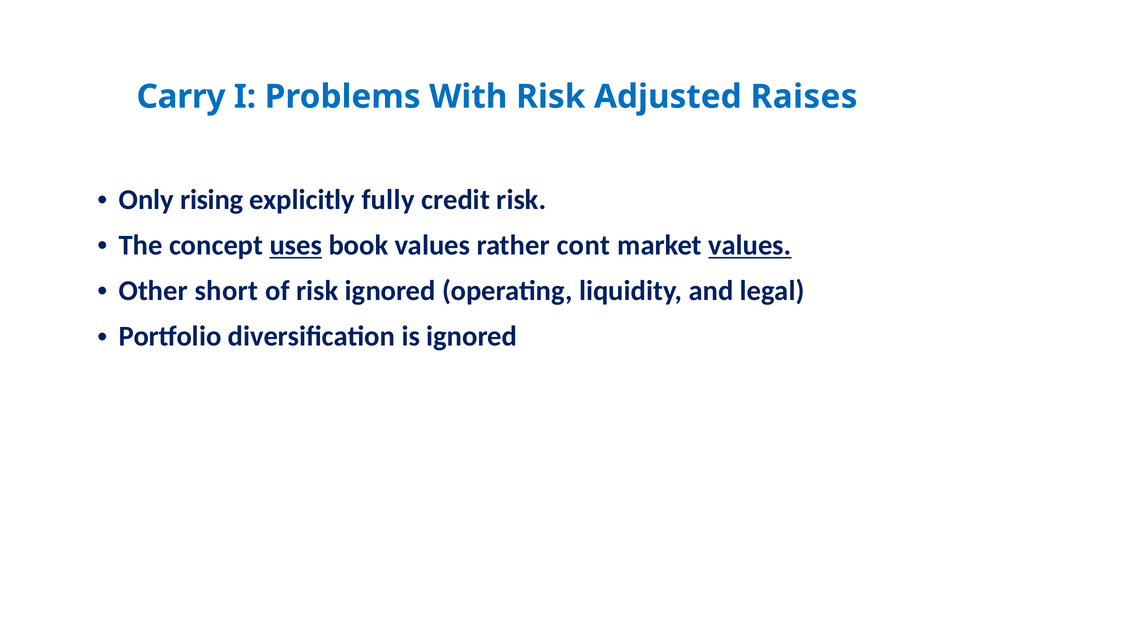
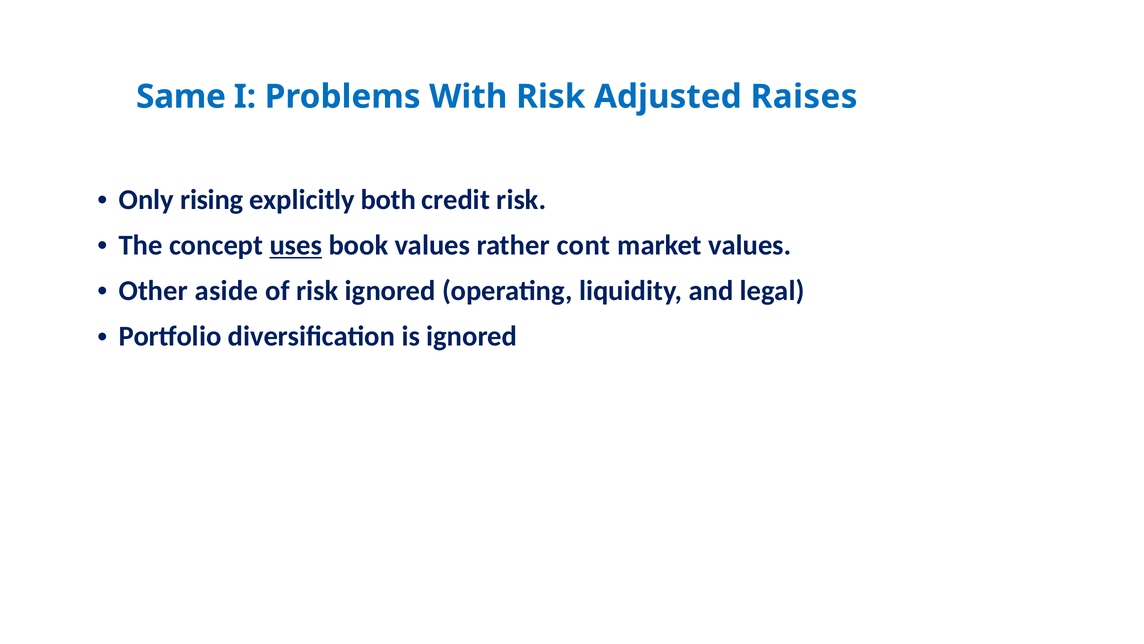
Carry: Carry -> Same (181, 97)
fully: fully -> both (388, 200)
values underline: present -> none (750, 245)
short: short -> aside (226, 291)
